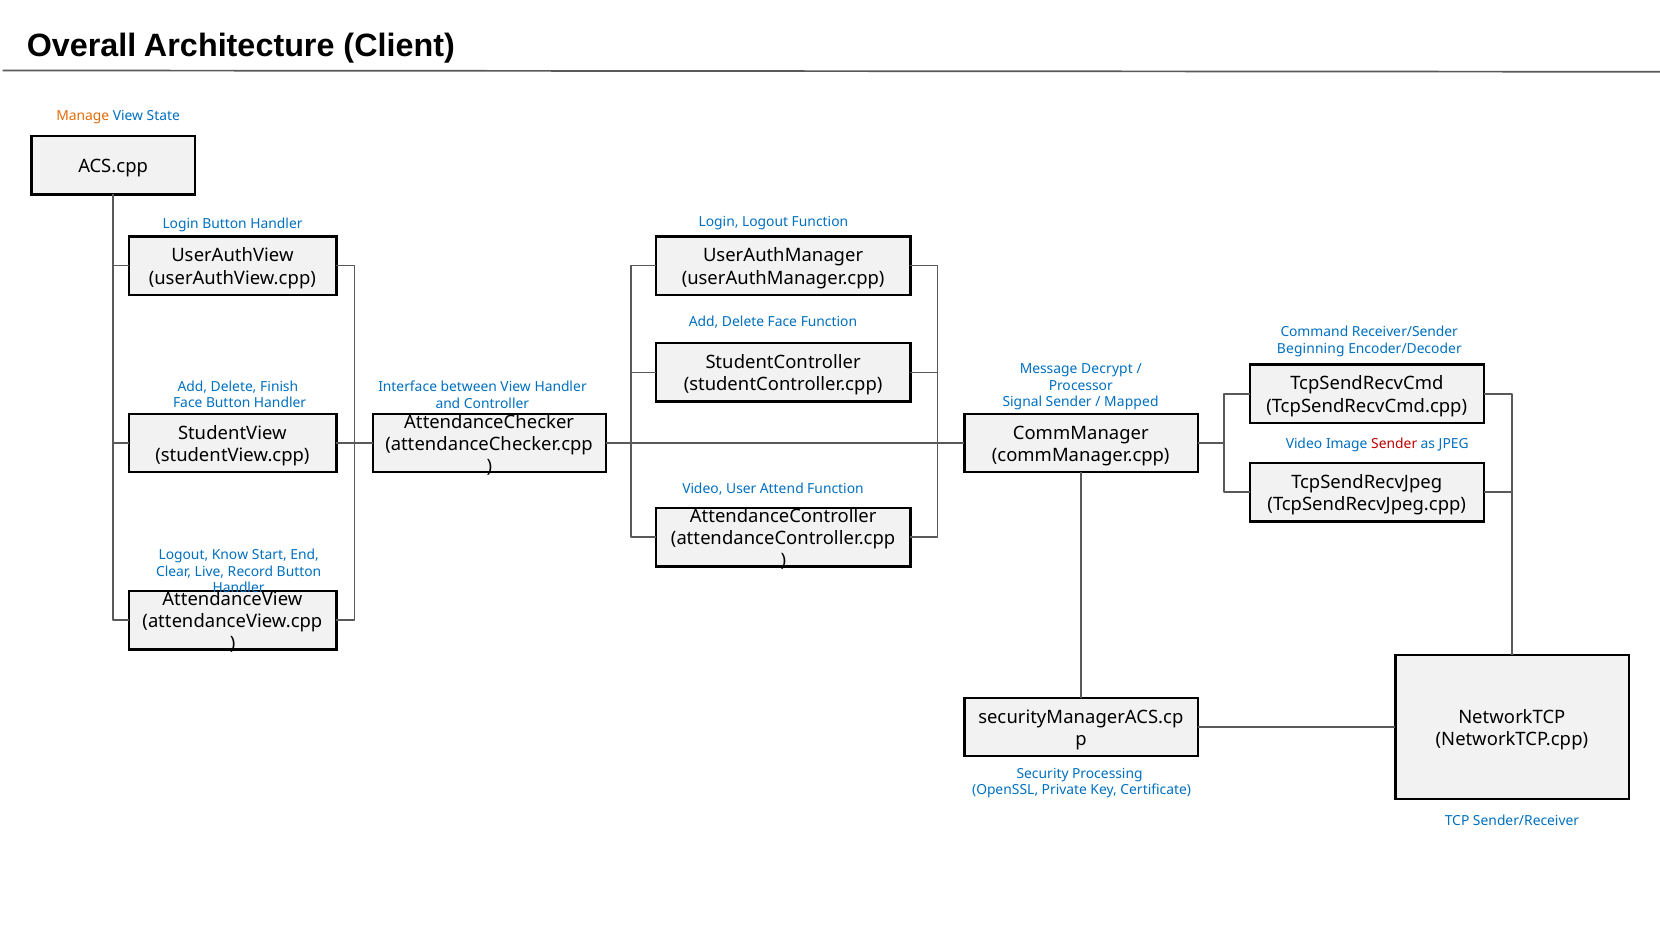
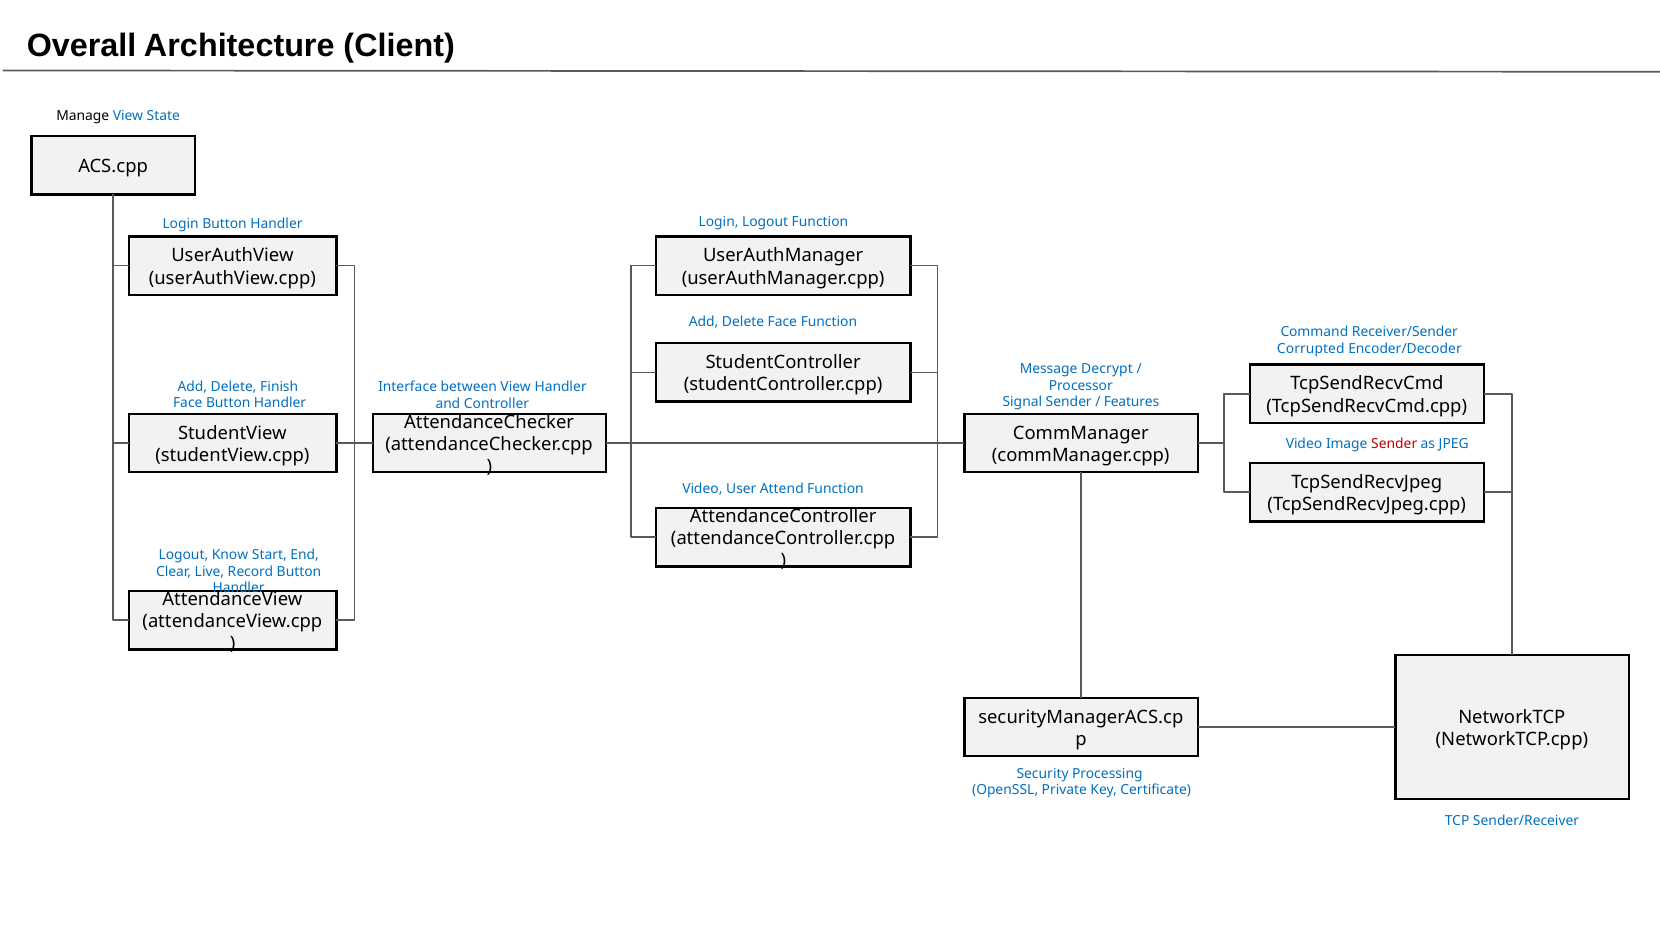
Manage colour: orange -> black (83, 116)
Beginning: Beginning -> Corrupted (1311, 349)
Mapped: Mapped -> Features (1132, 402)
